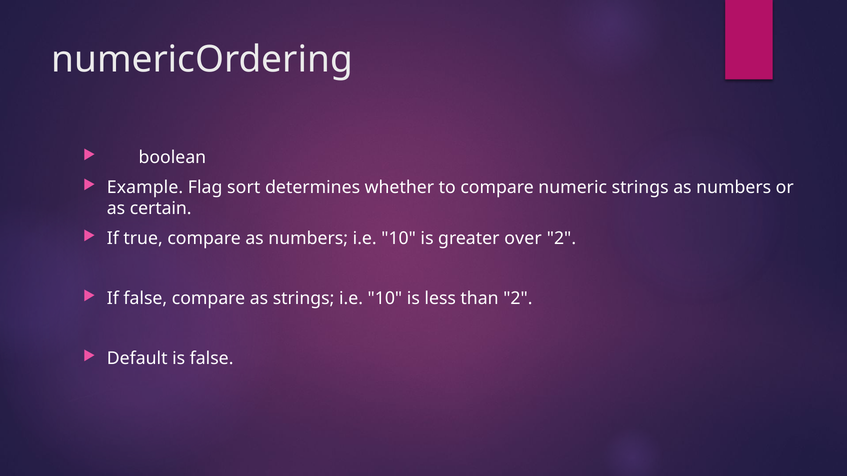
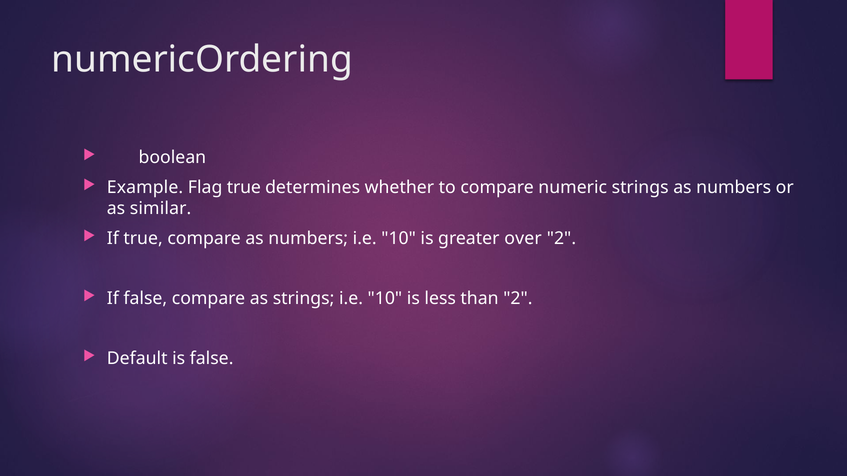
Flag sort: sort -> true (244, 188)
certain: certain -> similar (161, 209)
